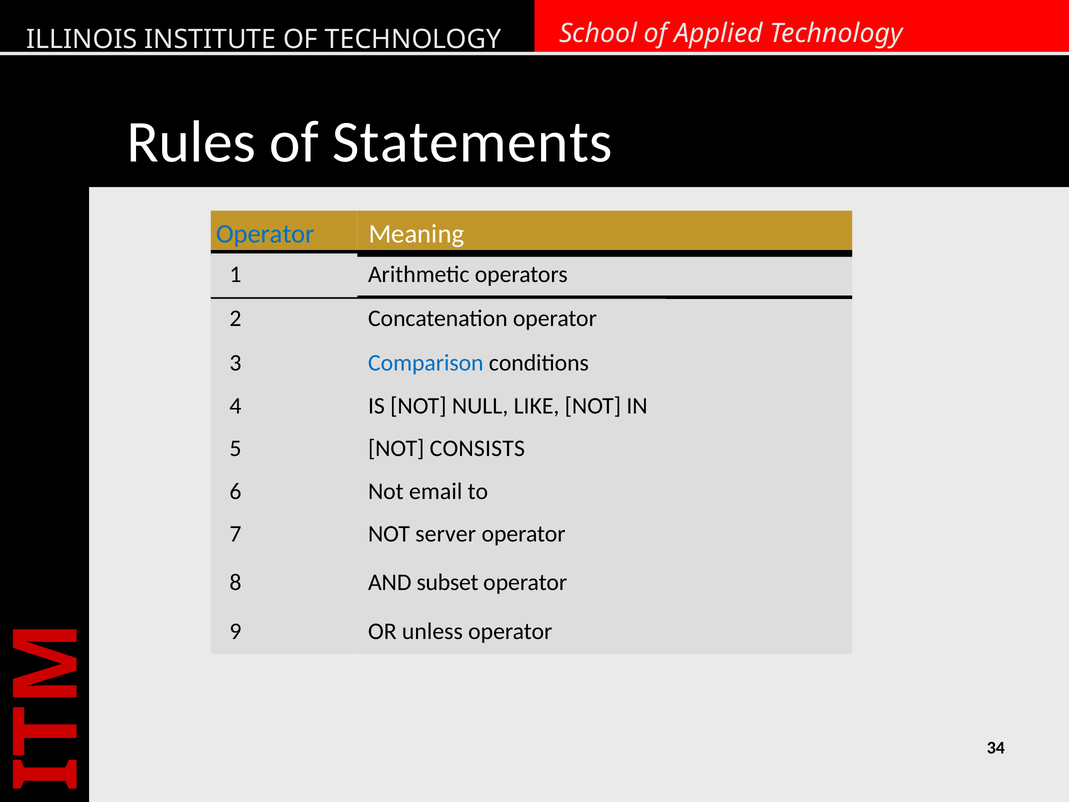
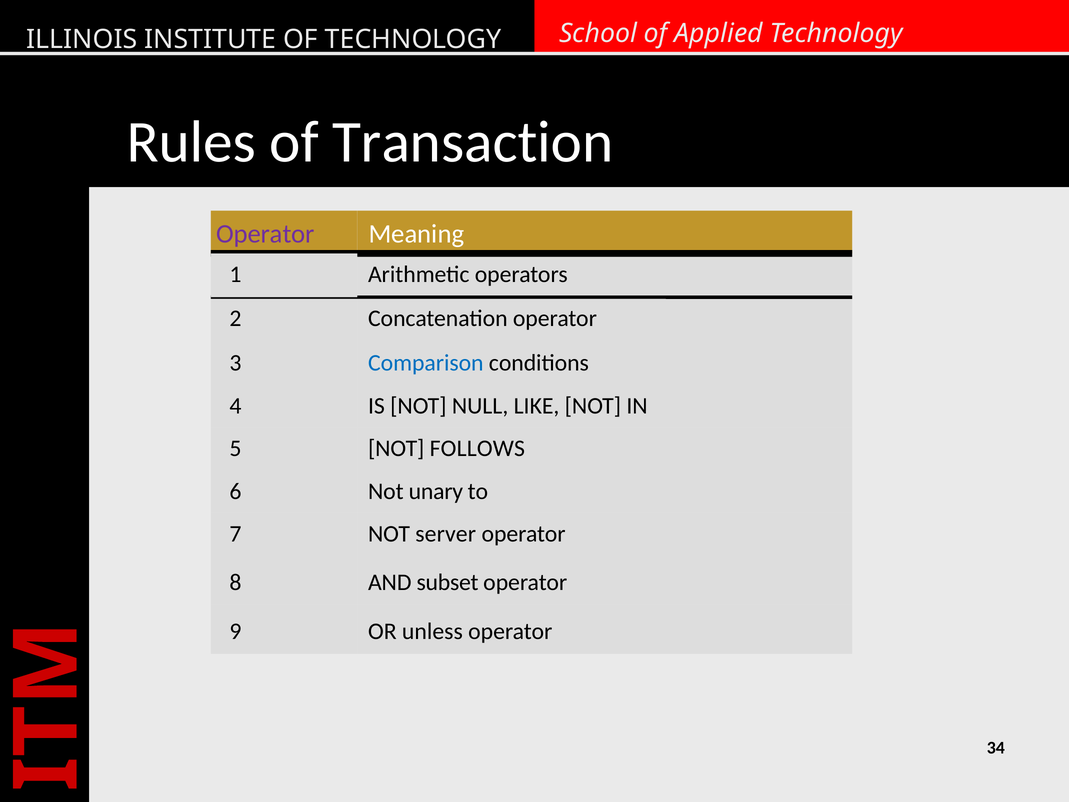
Statements: Statements -> Transaction (473, 142)
Operator colour: blue -> purple (265, 234)
CONSISTS: CONSISTS -> FOLLOWS (477, 448)
email: email -> unary (436, 491)
